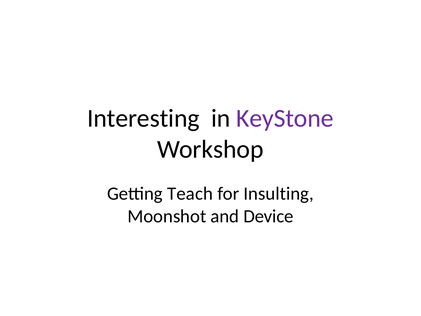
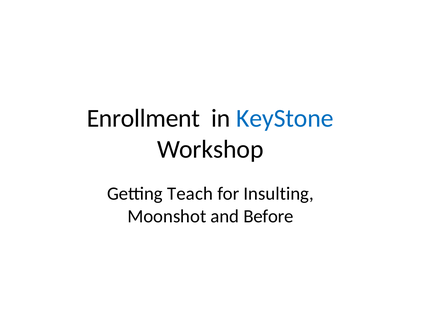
Interesting: Interesting -> Enrollment (143, 118)
KeyStone colour: purple -> blue (285, 118)
Device: Device -> Before (269, 216)
